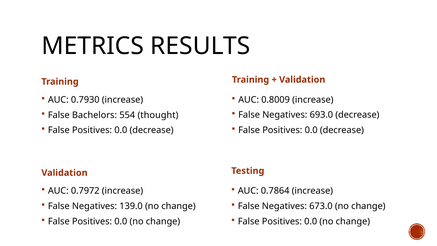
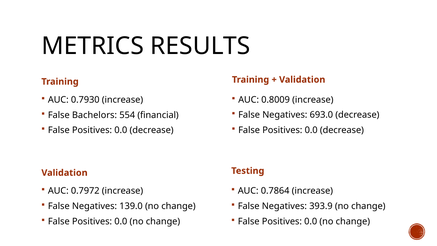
thought: thought -> financial (158, 115)
673.0: 673.0 -> 393.9 (321, 206)
